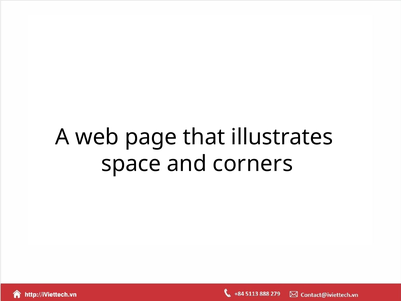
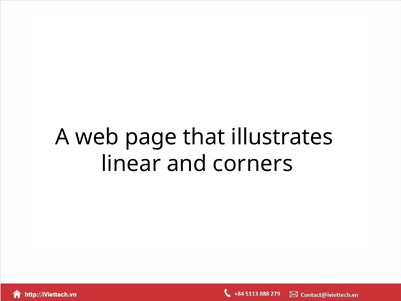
space: space -> linear (131, 164)
